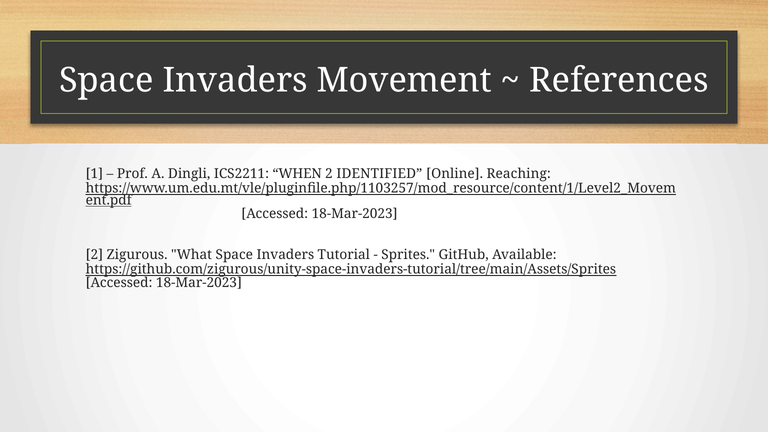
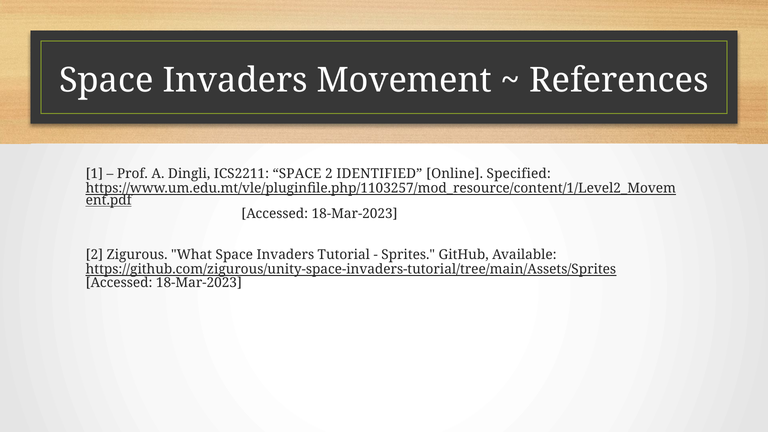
ICS2211 WHEN: WHEN -> SPACE (297, 174)
Reaching: Reaching -> Specified (519, 174)
